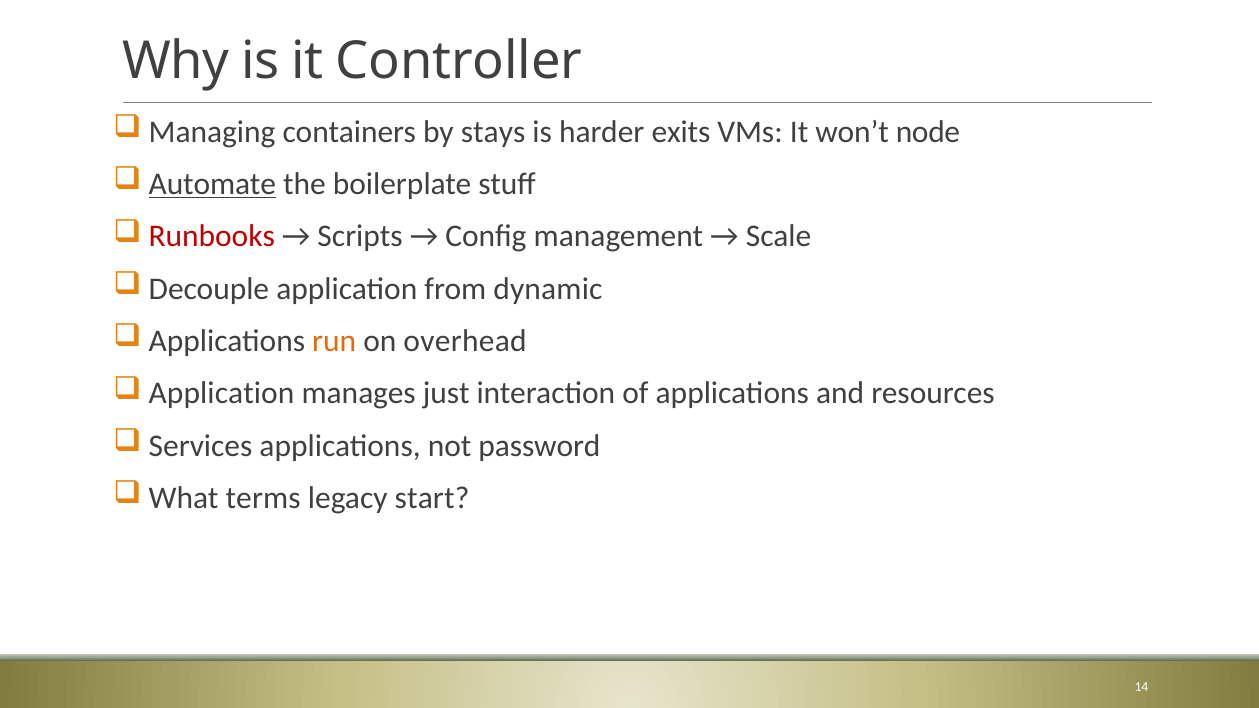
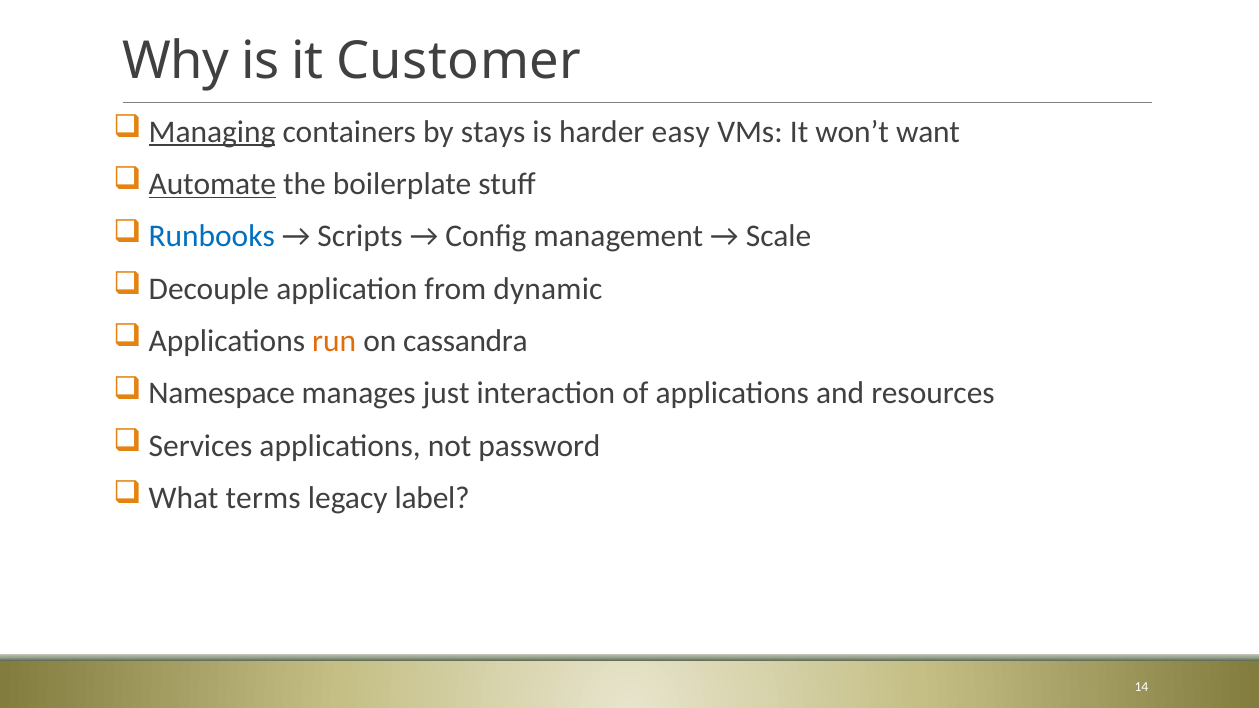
Controller: Controller -> Customer (459, 62)
Managing underline: none -> present (212, 132)
exits: exits -> easy (681, 132)
node: node -> want (928, 132)
Runbooks colour: red -> blue (212, 236)
overhead: overhead -> cassandra (465, 341)
Application: Application -> Namespace (222, 393)
start: start -> label (432, 498)
